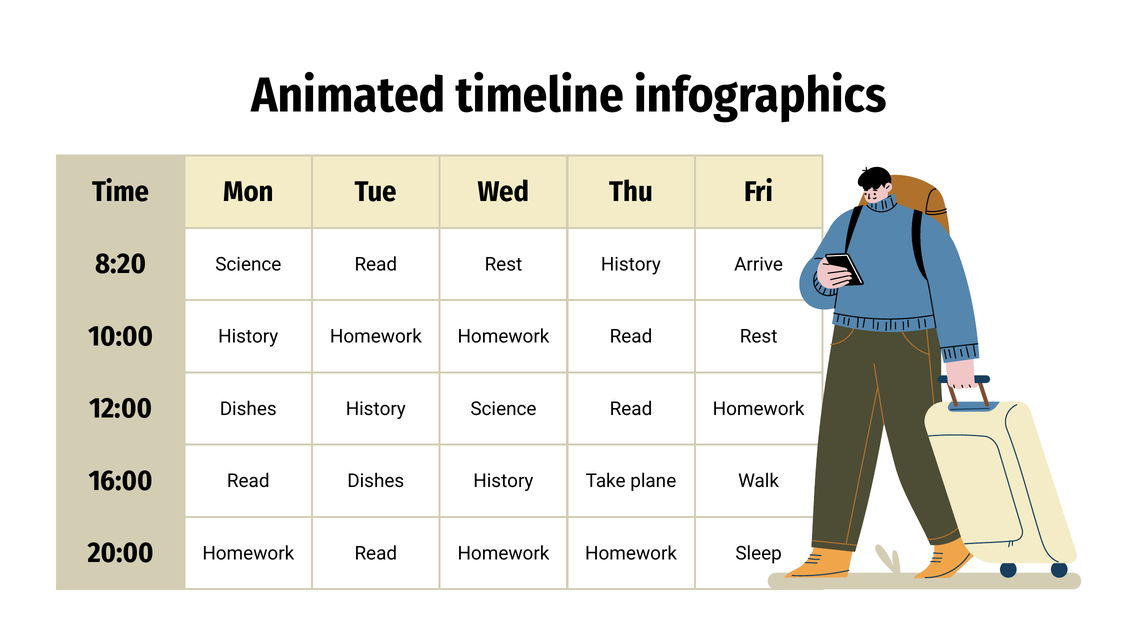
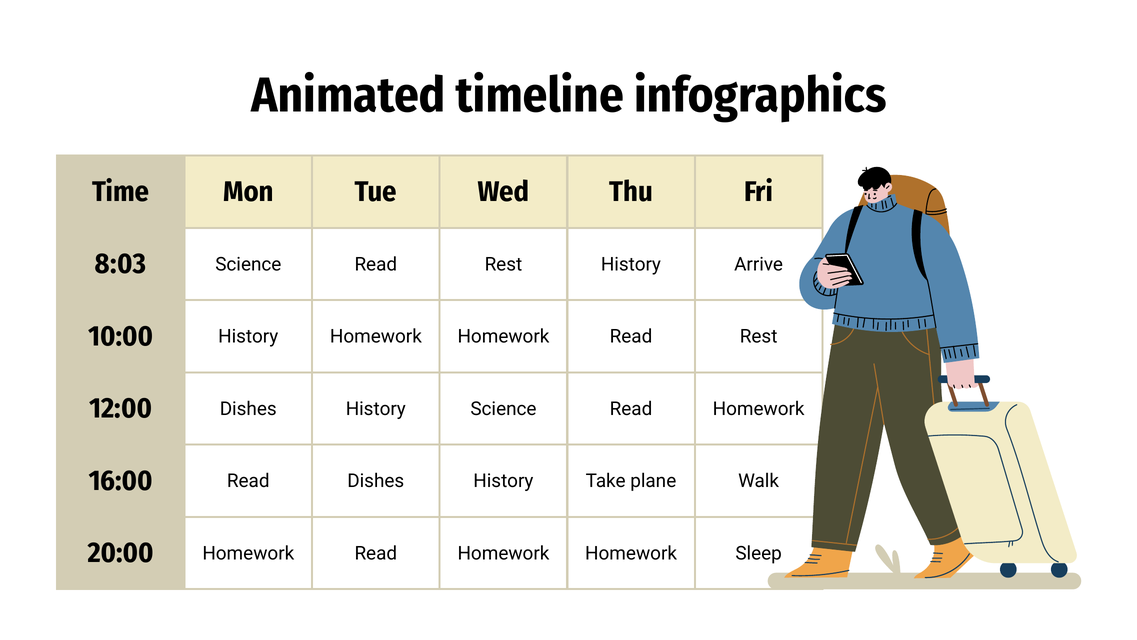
8:20: 8:20 -> 8:03 (121, 264)
